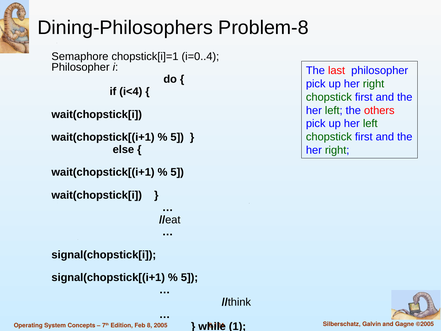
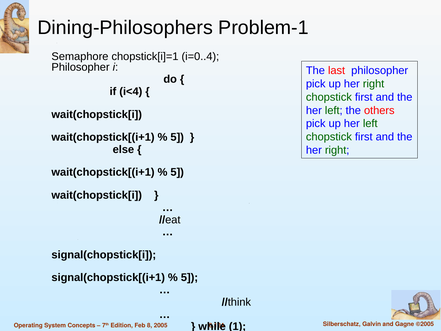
Problem-8: Problem-8 -> Problem-1 (264, 28)
